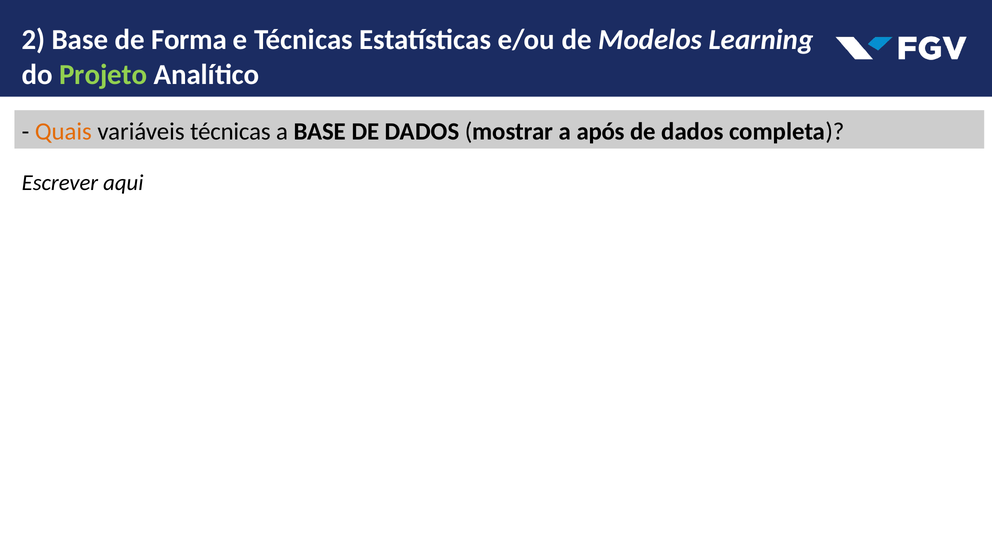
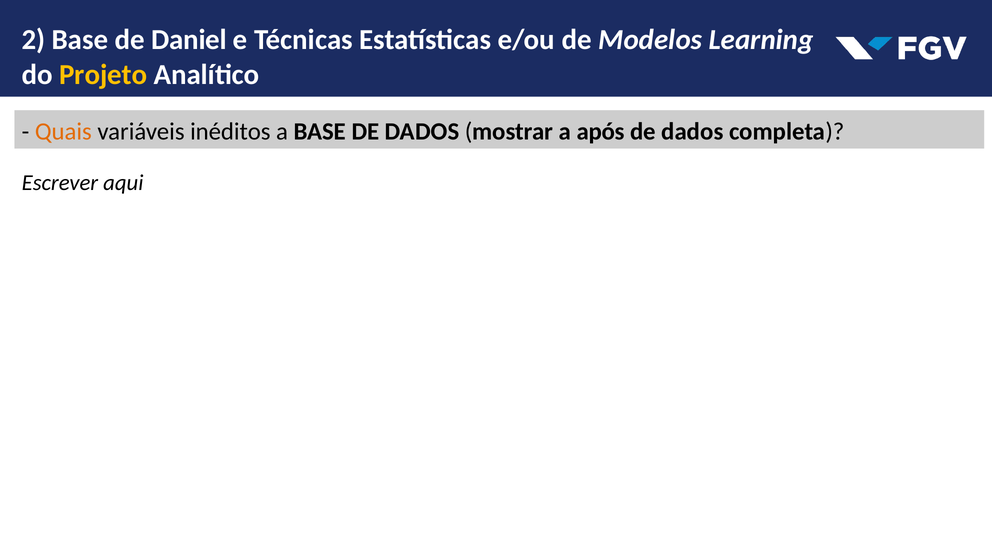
Forma: Forma -> Daniel (189, 40)
Projeto colour: light green -> yellow (103, 75)
variáveis técnicas: técnicas -> inéditos (230, 132)
